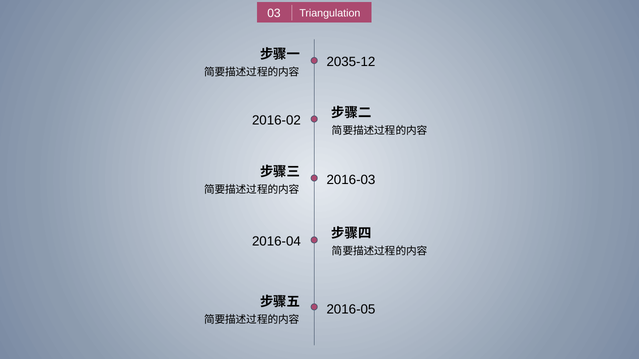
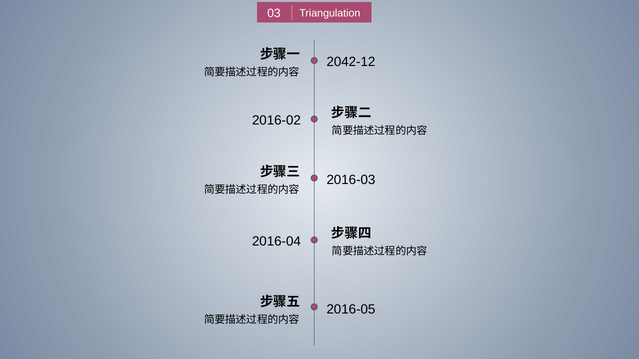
2035-12: 2035-12 -> 2042-12 (351, 62)
